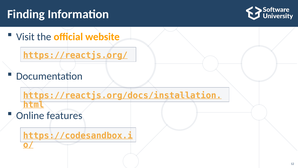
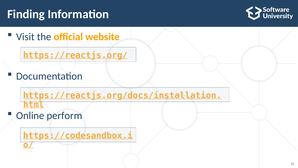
features: features -> perform (64, 115)
